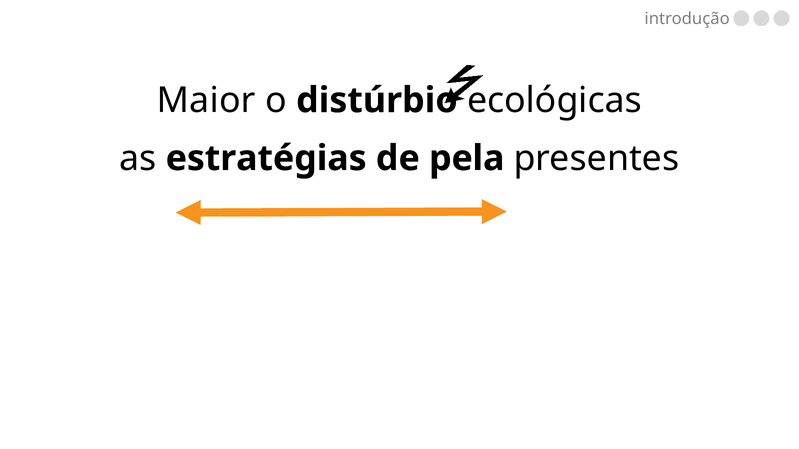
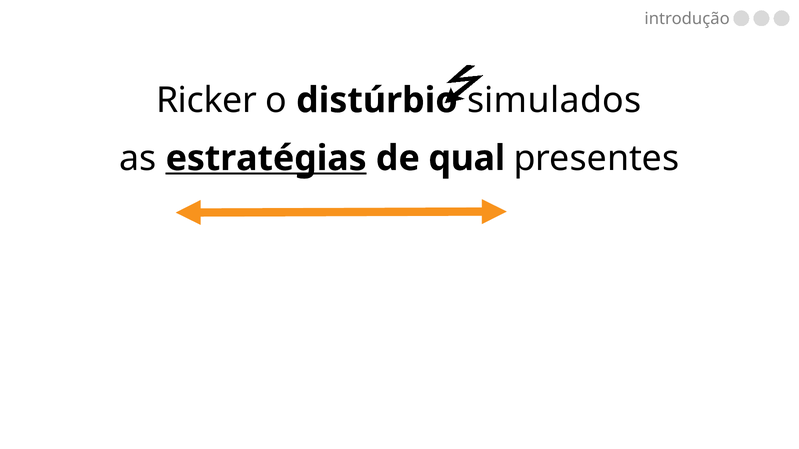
Maior: Maior -> Ricker (206, 100)
ecológicas: ecológicas -> simulados (554, 100)
estratégias underline: none -> present (266, 158)
pela: pela -> qual (467, 158)
